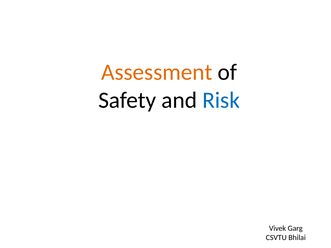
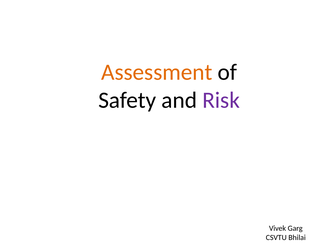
Risk colour: blue -> purple (221, 100)
